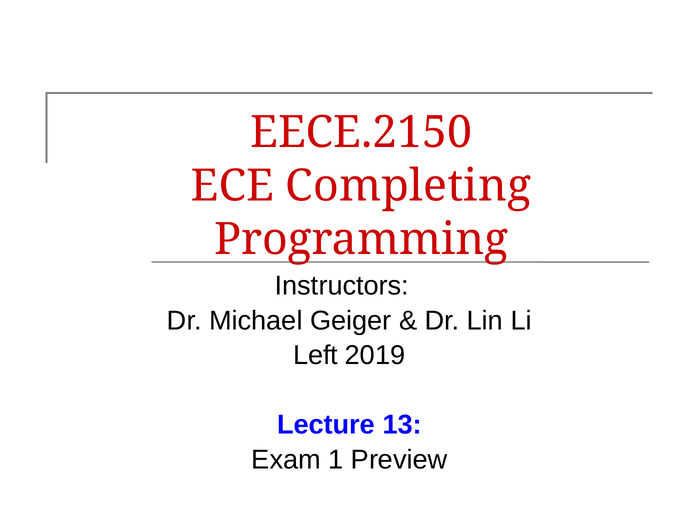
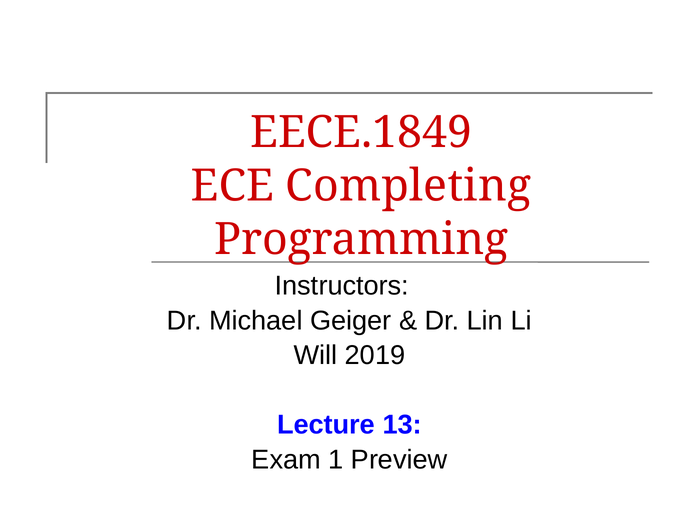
EECE.2150: EECE.2150 -> EECE.1849 (361, 132)
Left: Left -> Will (316, 356)
